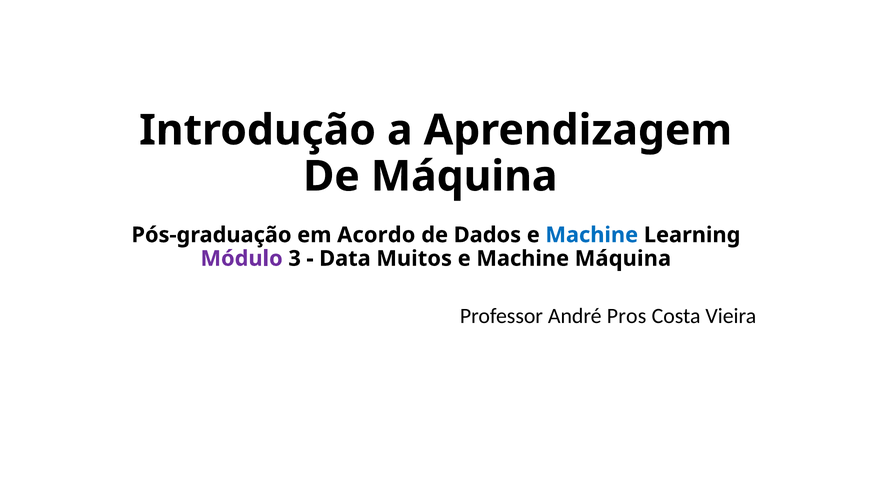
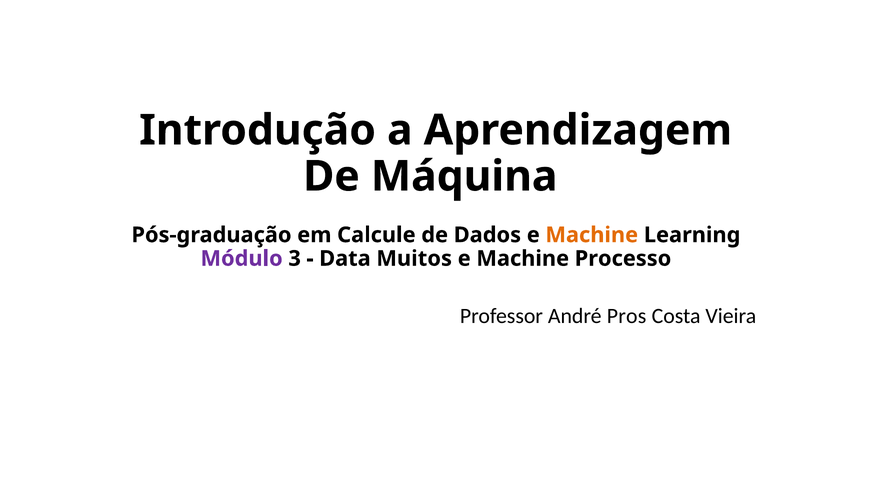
Acordo: Acordo -> Calcule (376, 235)
Machine colour: blue -> orange (592, 235)
Machine Máquina: Máquina -> Processo (623, 258)
